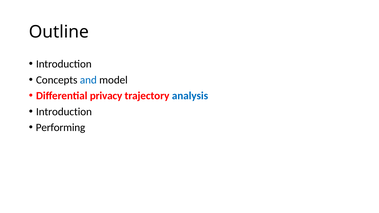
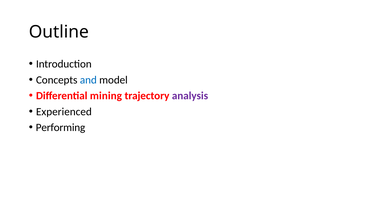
privacy: privacy -> mining (106, 96)
analysis colour: blue -> purple (190, 96)
Introduction: Introduction -> Experienced (64, 112)
